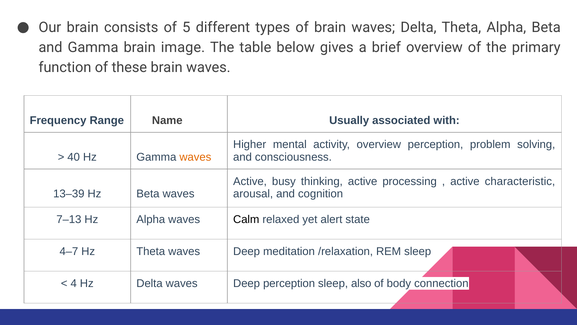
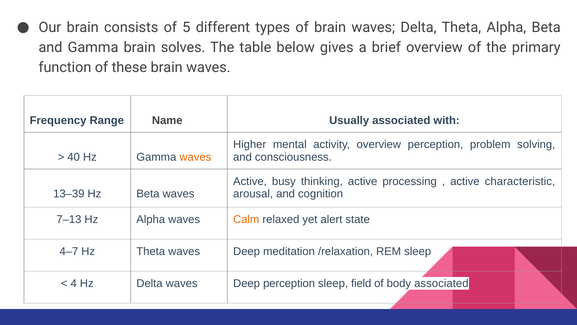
image: image -> solves (183, 47)
Calm colour: black -> orange (246, 219)
also: also -> field (361, 283)
body connection: connection -> associated (441, 283)
